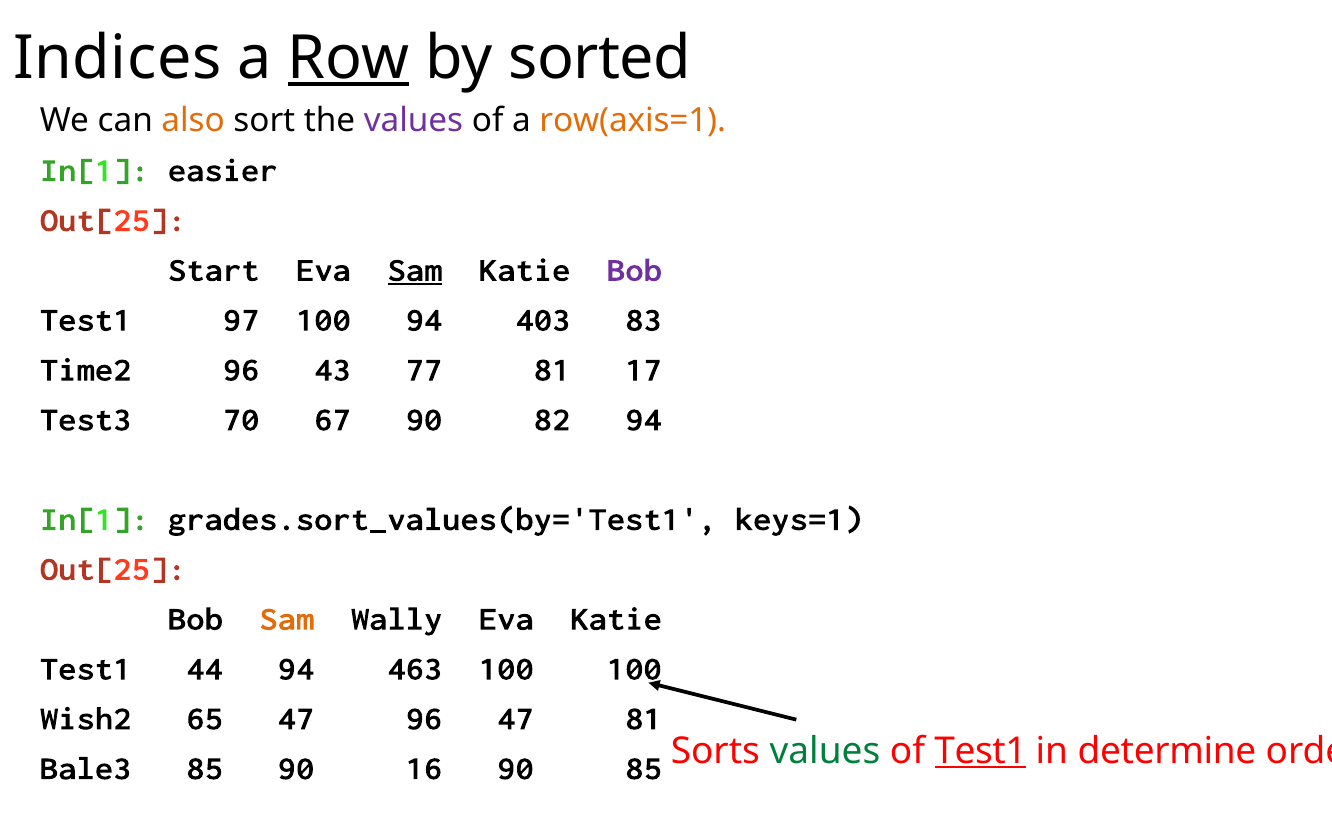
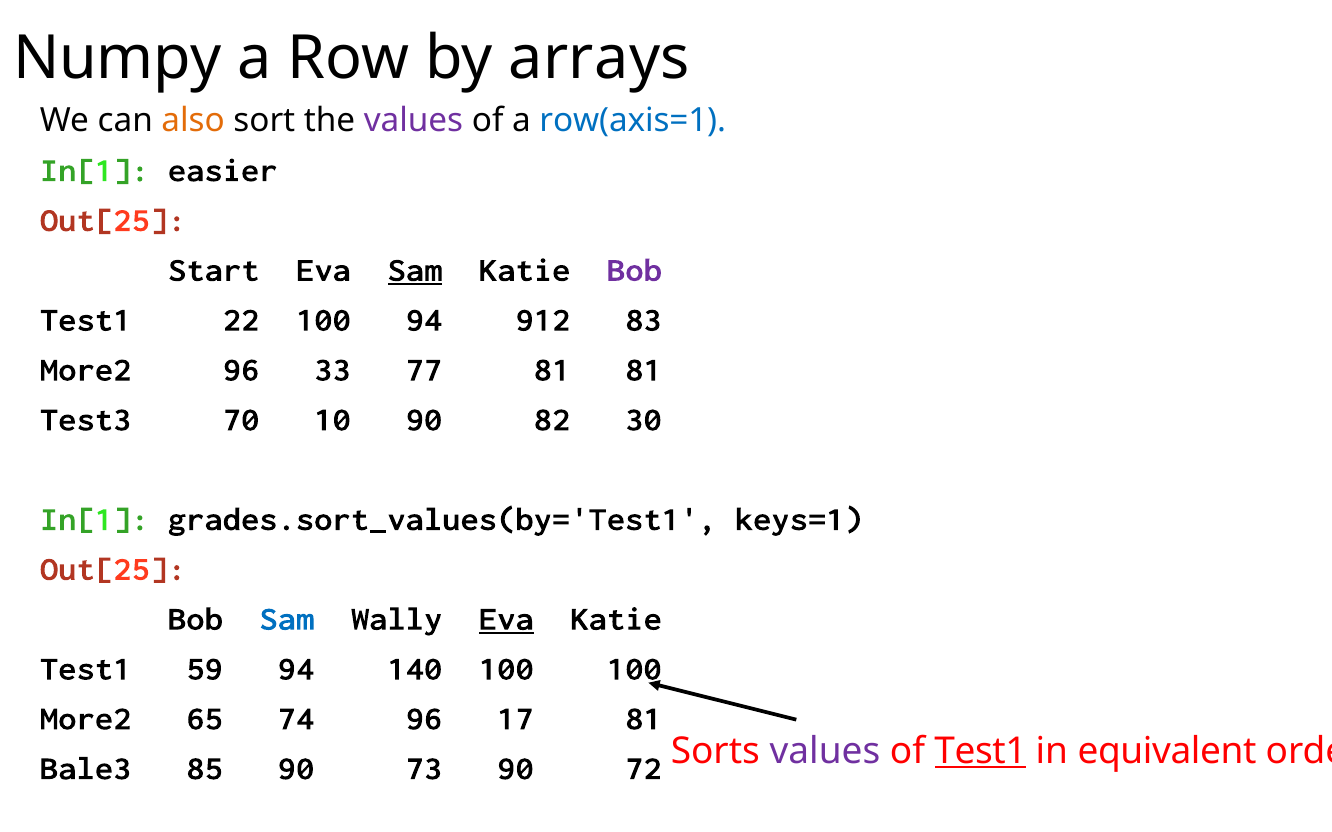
Indices: Indices -> Numpy (118, 58)
Row underline: present -> none (349, 58)
sorted: sorted -> arrays (599, 58)
row(axis=1 colour: orange -> blue (633, 120)
97: 97 -> 22 (241, 320)
403: 403 -> 912 (543, 320)
Time2: Time2 -> More2 (86, 370)
43: 43 -> 33 (333, 370)
81 17: 17 -> 81 (644, 370)
67: 67 -> 10 (333, 420)
82 94: 94 -> 30 (644, 420)
Sam colour: orange -> blue (287, 619)
Eva underline: none -> present (506, 619)
44: 44 -> 59 (205, 669)
463: 463 -> 140 (415, 669)
Wish2: Wish2 -> More2 (86, 719)
65 47: 47 -> 74 (296, 719)
96 47: 47 -> 17 (515, 719)
16: 16 -> 73 (424, 769)
90 85: 85 -> 72 (644, 769)
values colour: green -> purple (825, 751)
determine: determine -> equivalent (1167, 751)
